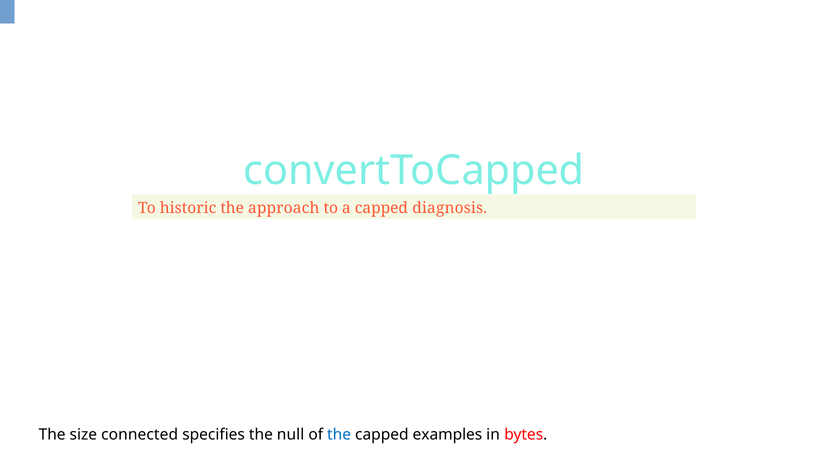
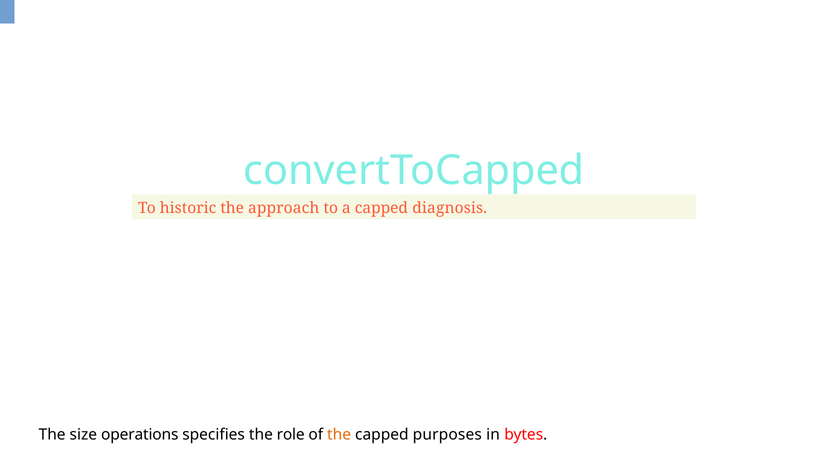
connected: connected -> operations (140, 434)
null: null -> role (291, 434)
the colour: blue -> orange (339, 434)
examples: examples -> purposes (447, 434)
